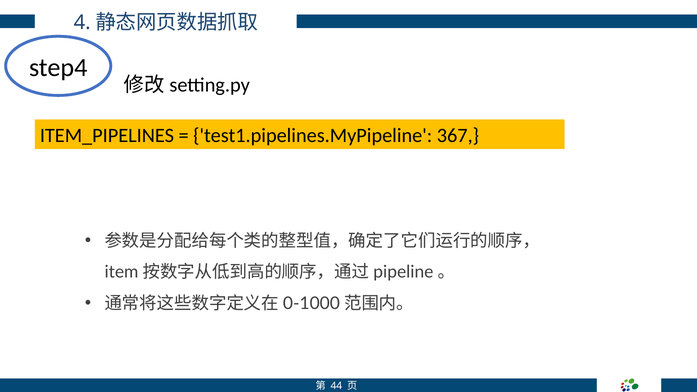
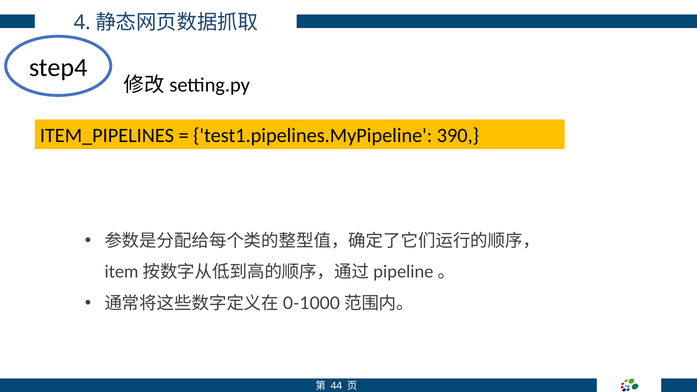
367: 367 -> 390 (458, 136)
